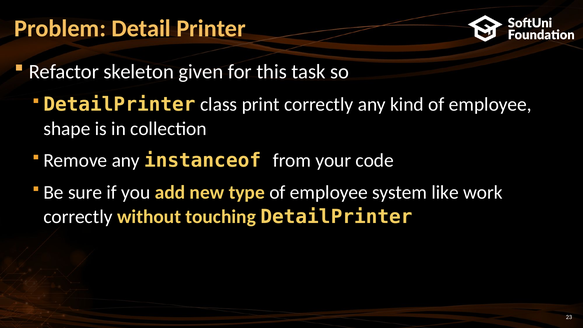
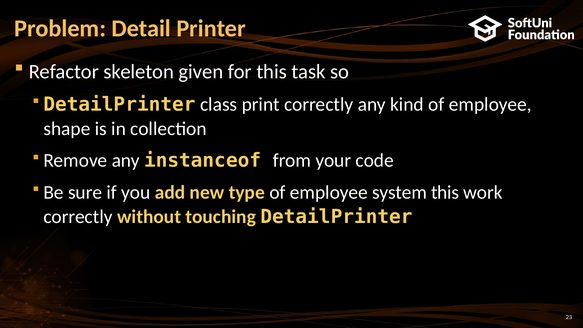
system like: like -> this (445, 192)
